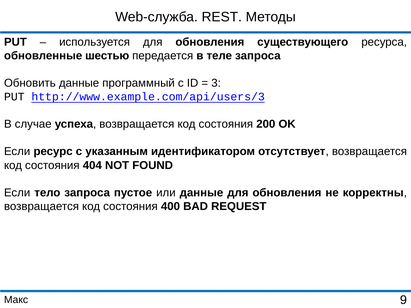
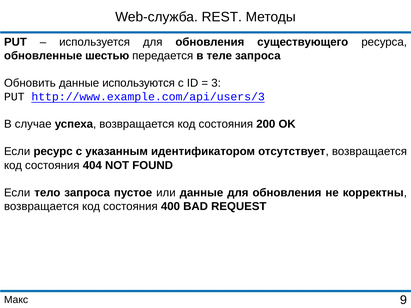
программный: программный -> используются (139, 83)
